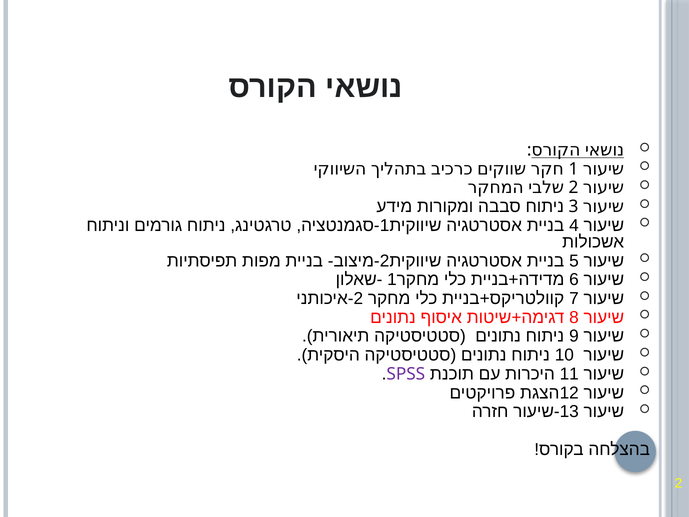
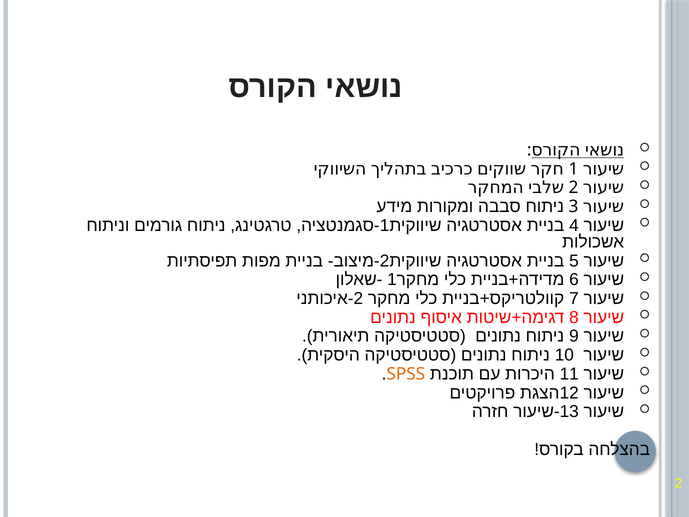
SPSS colour: purple -> orange (406, 374)
